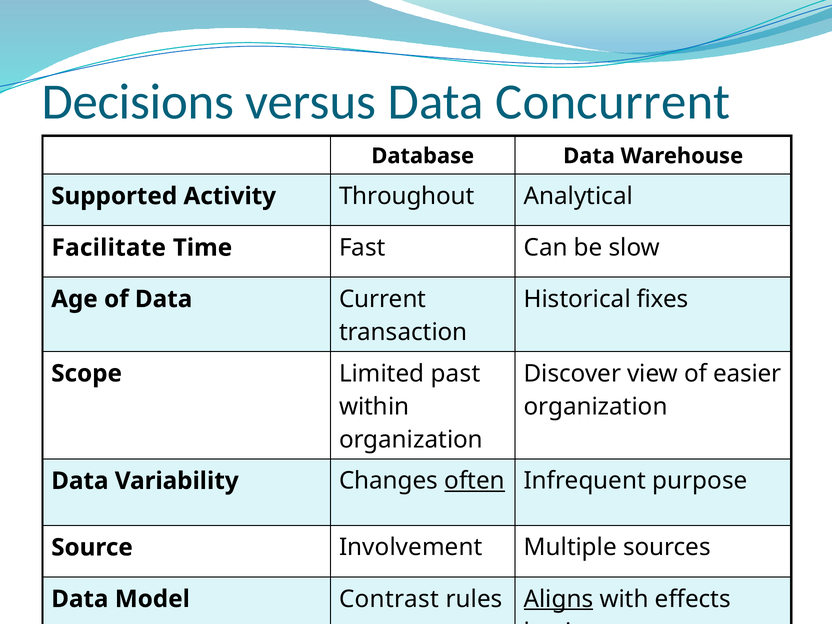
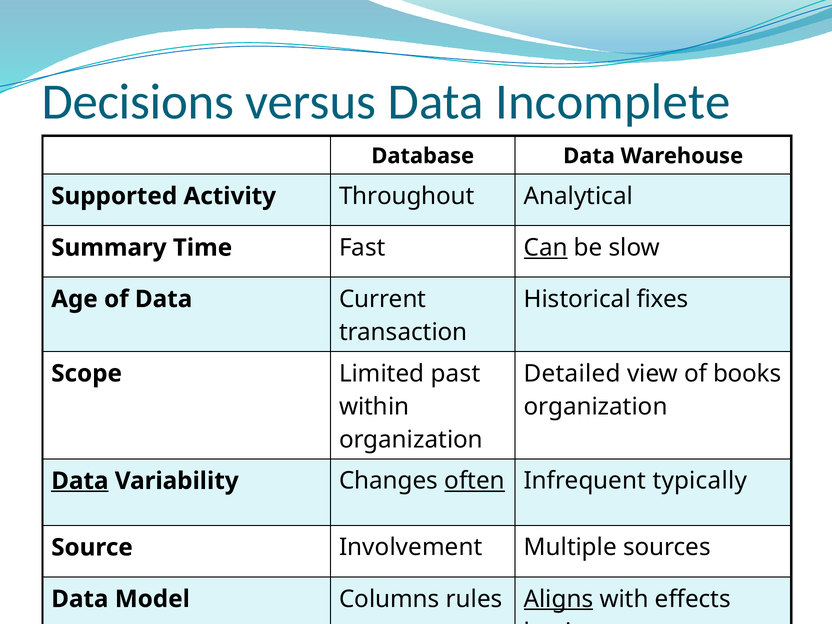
Concurrent: Concurrent -> Incomplete (613, 102)
Facilitate: Facilitate -> Summary (109, 248)
Can underline: none -> present (546, 248)
Discover: Discover -> Detailed (572, 373)
easier: easier -> books (747, 373)
Data underline: none -> present (80, 481)
purpose: purpose -> typically (700, 481)
Contrast: Contrast -> Columns (389, 599)
